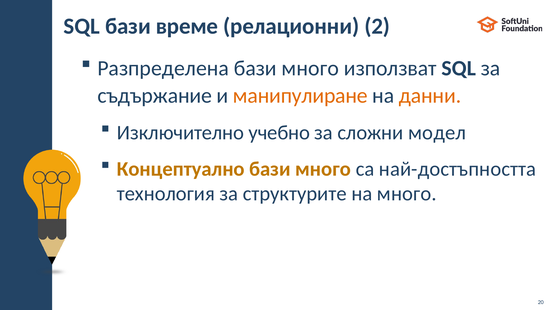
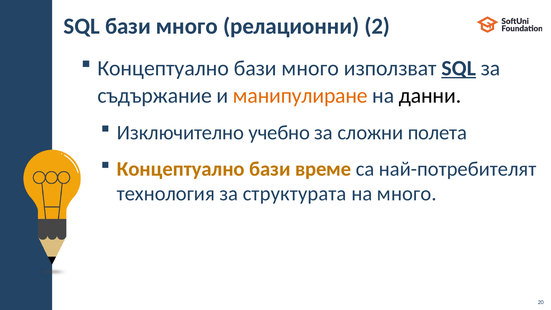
SQL бази време: време -> много (187, 26)
Разпределена: Разпределена -> Концептуално (163, 68)
SQL underline: none -> present (459, 68)
данни colour: orange -> black (430, 96)
модел: модел -> полета (437, 133)
много: много -> време (323, 169)
най-достъпността: най-достъпността -> най-потребителят (458, 169)
структурите: структурите -> структурата (295, 194)
